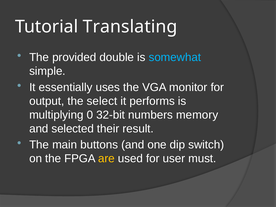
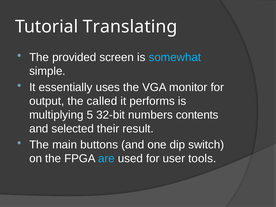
double: double -> screen (117, 57)
select: select -> called (102, 101)
0: 0 -> 5 (90, 115)
memory: memory -> contents (197, 115)
are colour: yellow -> light blue (106, 159)
must: must -> tools (202, 159)
